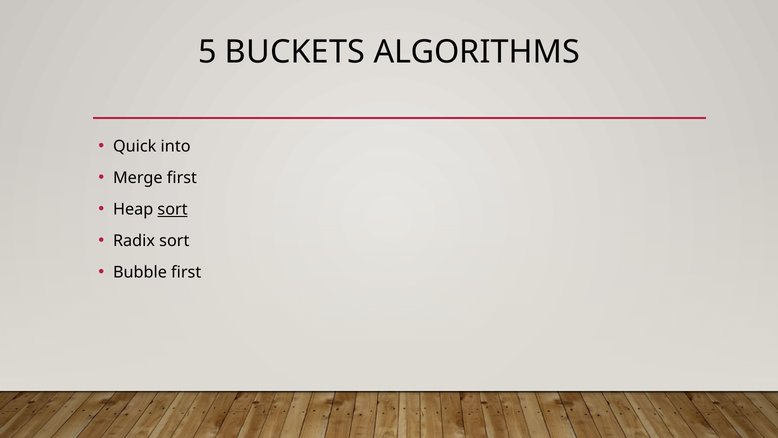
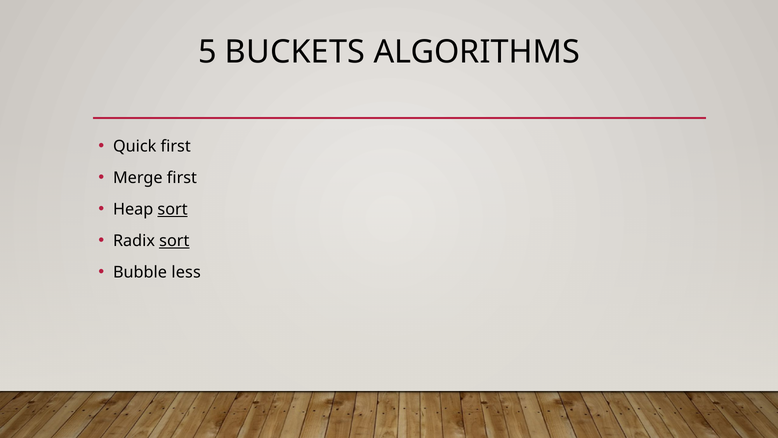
Quick into: into -> first (176, 146)
sort underline: none -> present (174, 241)
Bubble first: first -> less (186, 272)
